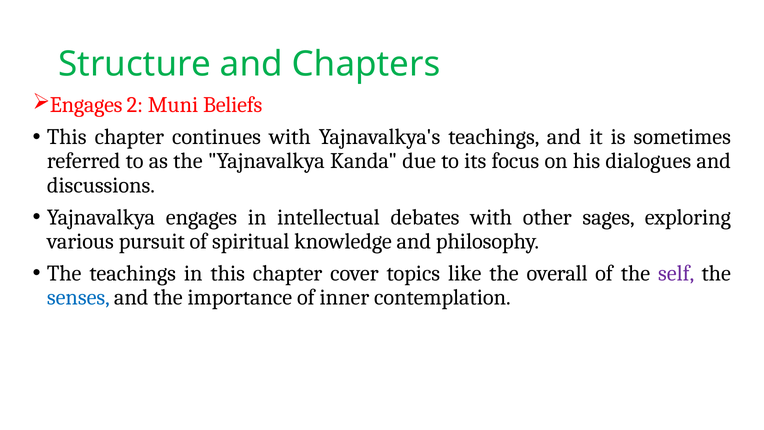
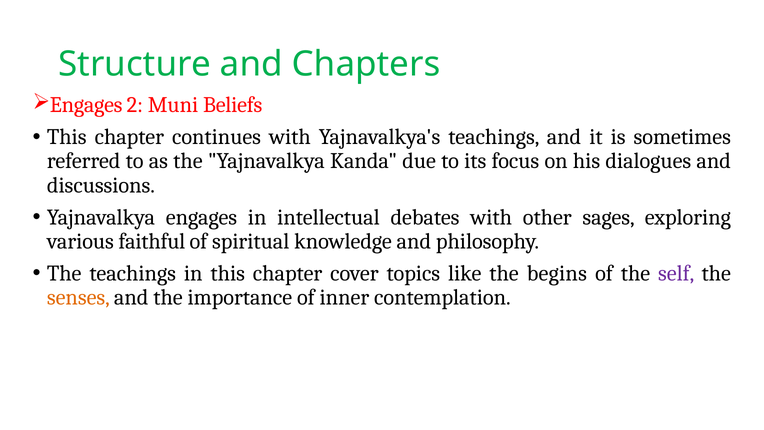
pursuit: pursuit -> faithful (152, 241)
overall: overall -> begins (557, 273)
senses colour: blue -> orange (78, 297)
